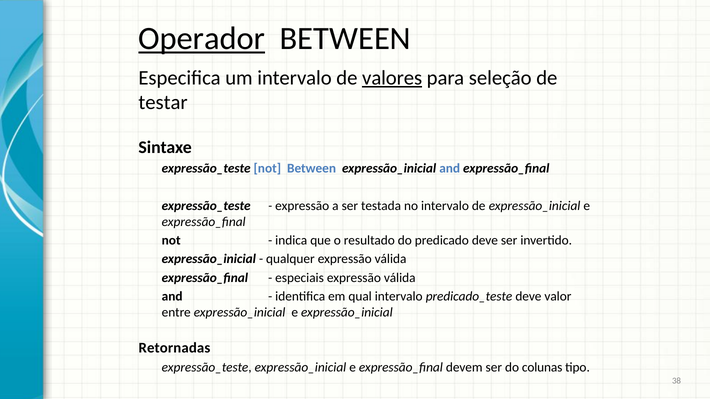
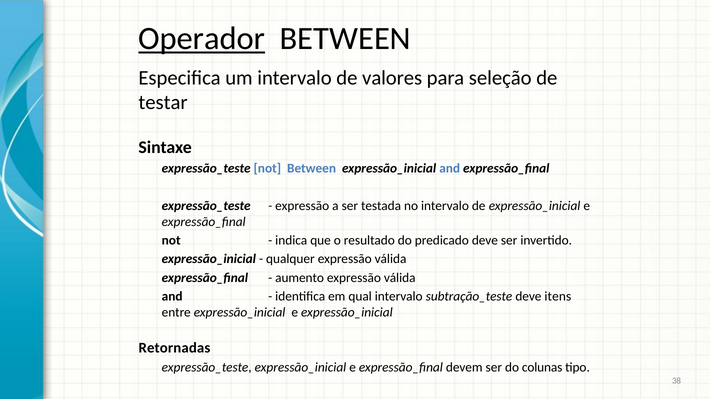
valores underline: present -> none (392, 78)
especiais: especiais -> aumento (300, 278)
predicado_teste: predicado_teste -> subtração_teste (469, 297)
valor: valor -> itens (558, 297)
